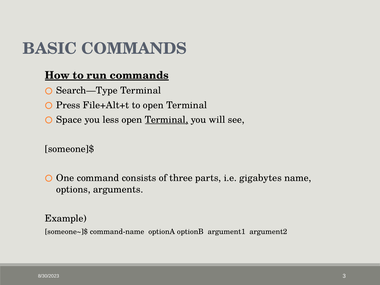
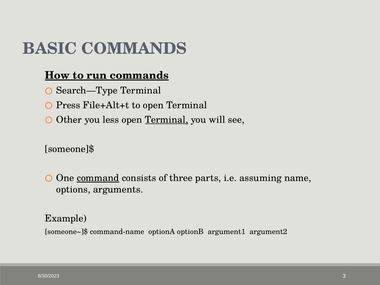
Space: Space -> Other (69, 120)
command underline: none -> present (98, 178)
gigabytes: gigabytes -> assuming (261, 178)
